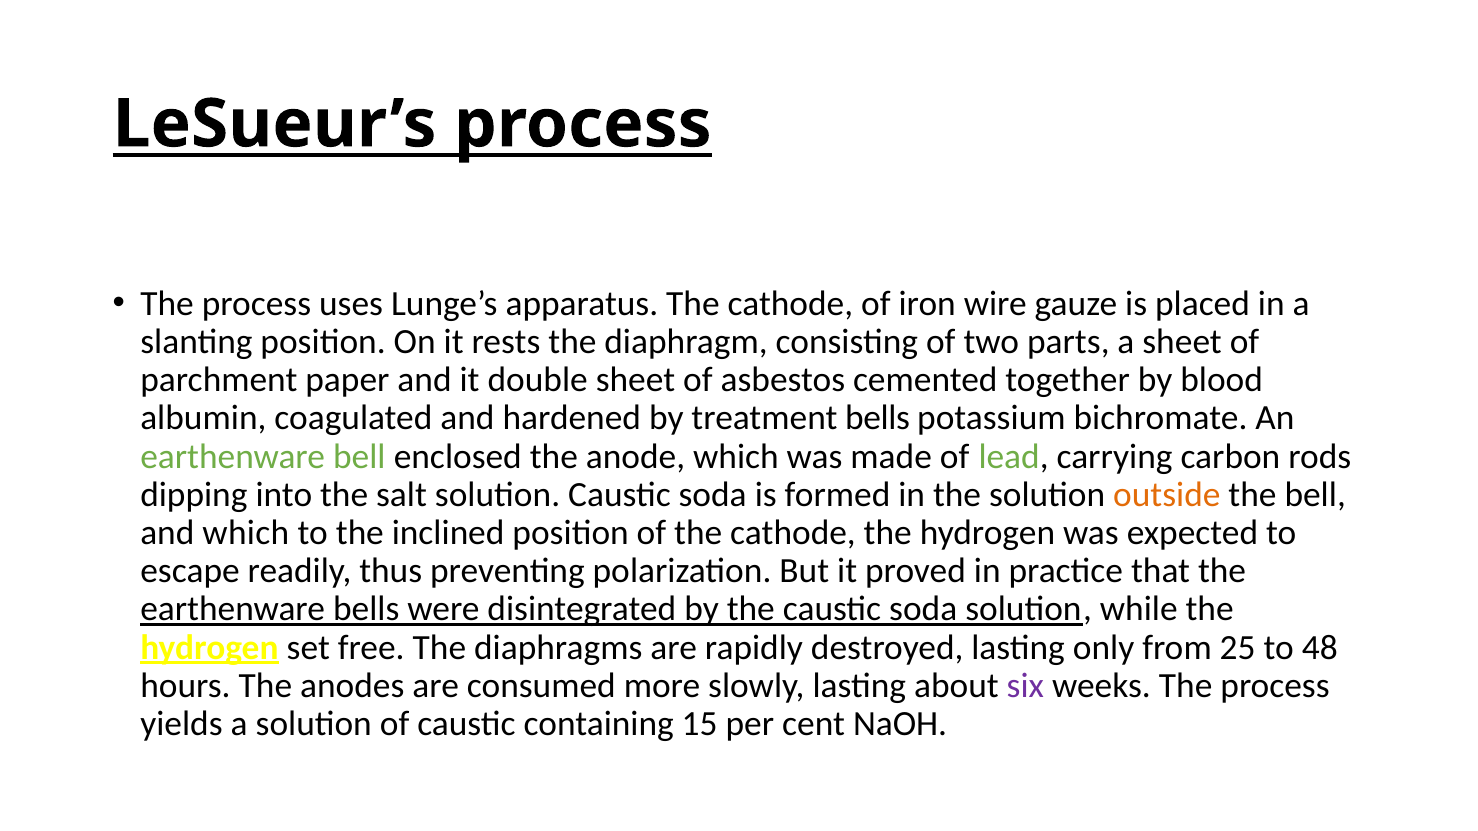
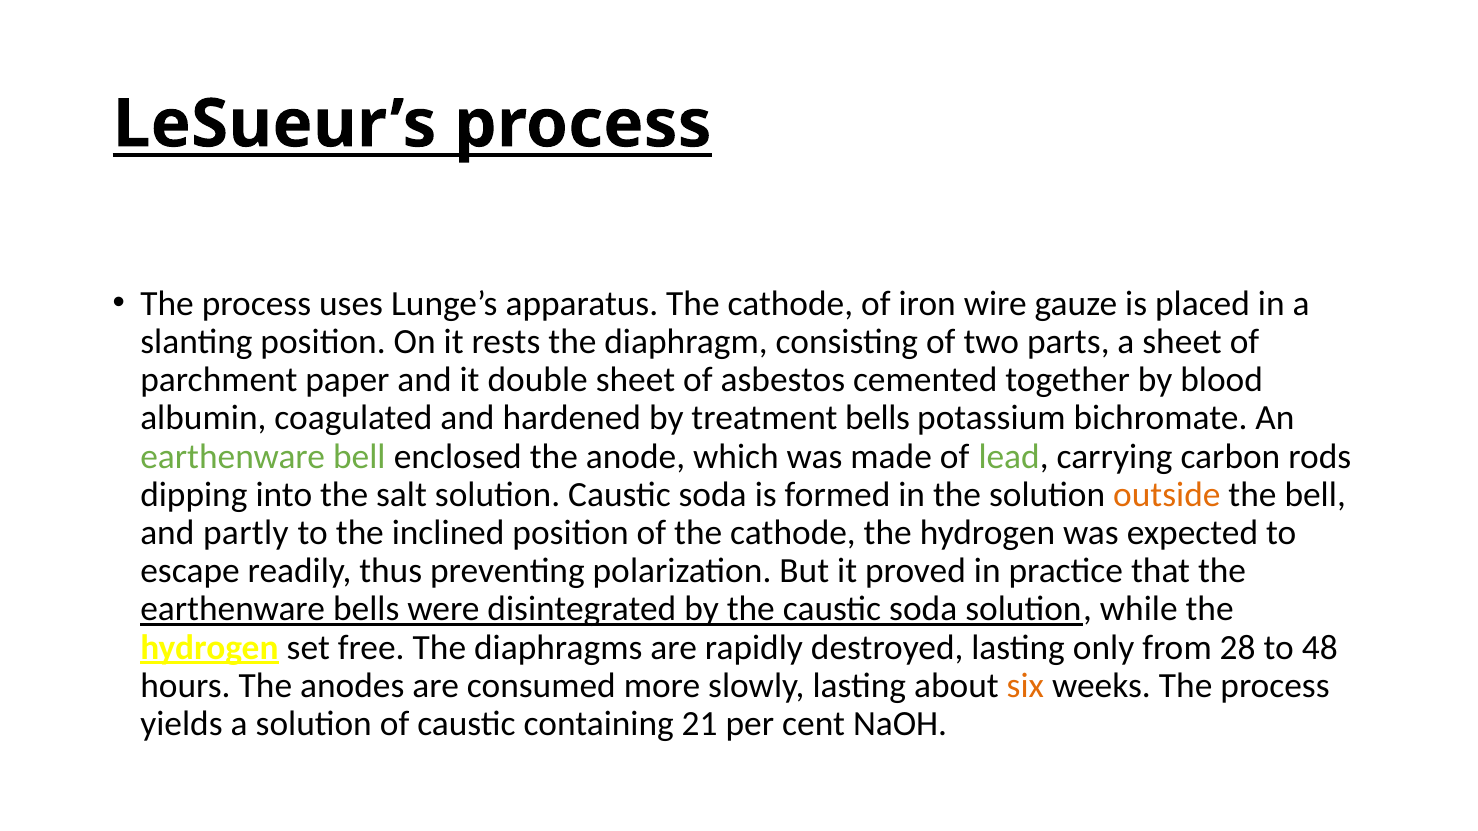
and which: which -> partly (246, 533)
25: 25 -> 28 (1238, 648)
six colour: purple -> orange (1025, 686)
15: 15 -> 21 (700, 724)
